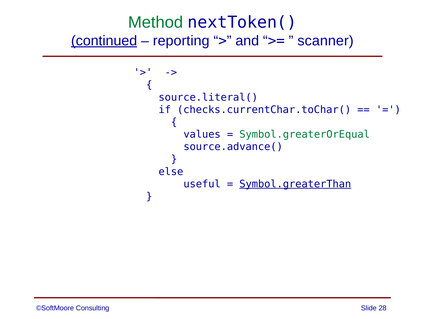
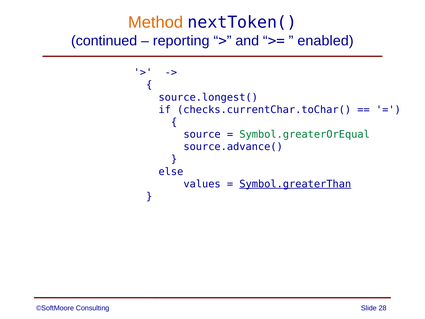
Method colour: green -> orange (156, 22)
continued underline: present -> none (104, 41)
scanner: scanner -> enabled (326, 41)
source.literal(: source.literal( -> source.longest( (208, 97)
values: values -> source (202, 134)
useful: useful -> values (202, 184)
